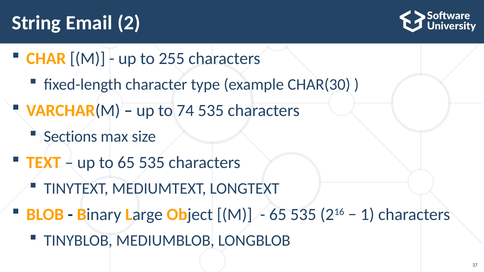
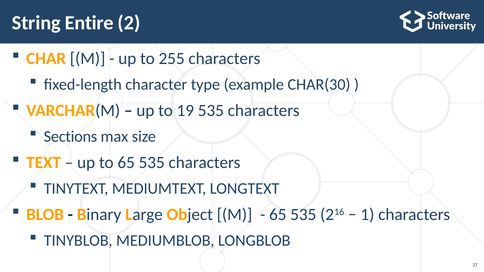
Email: Email -> Entire (89, 23)
74: 74 -> 19 (185, 111)
